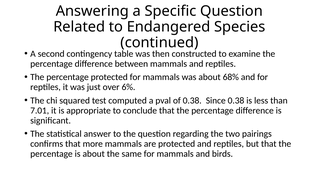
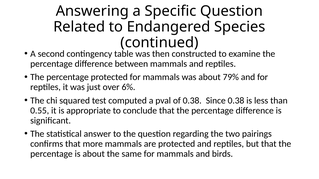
68%: 68% -> 79% (231, 77)
7.01: 7.01 -> 0.55 (40, 111)
